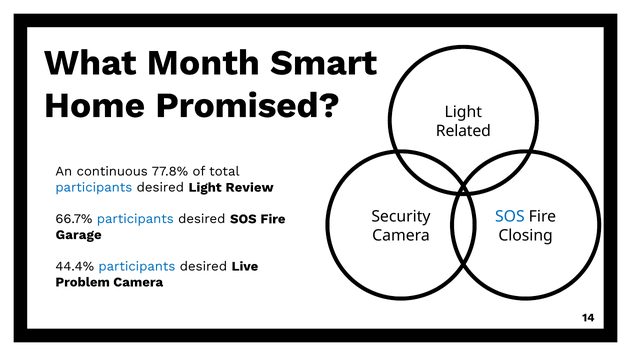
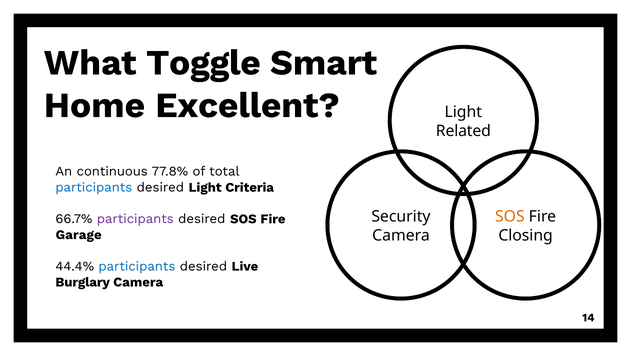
Month: Month -> Toggle (203, 63)
Promised: Promised -> Excellent (248, 105)
Review: Review -> Criteria (250, 187)
SOS colour: blue -> orange (510, 217)
participants colour: blue -> purple (135, 219)
Problem: Problem -> Burglary (83, 282)
